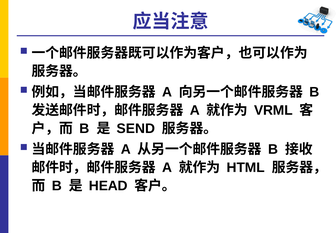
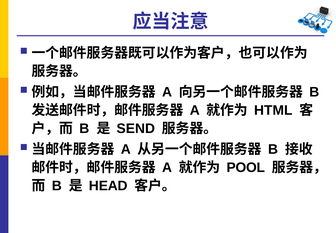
VRML: VRML -> HTML (273, 110)
HTML: HTML -> POOL (246, 167)
